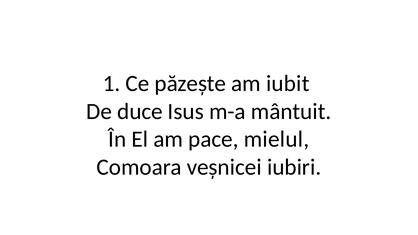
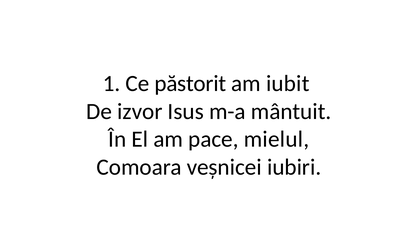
păzește: păzește -> păstorit (190, 84)
duce: duce -> izvor (140, 112)
